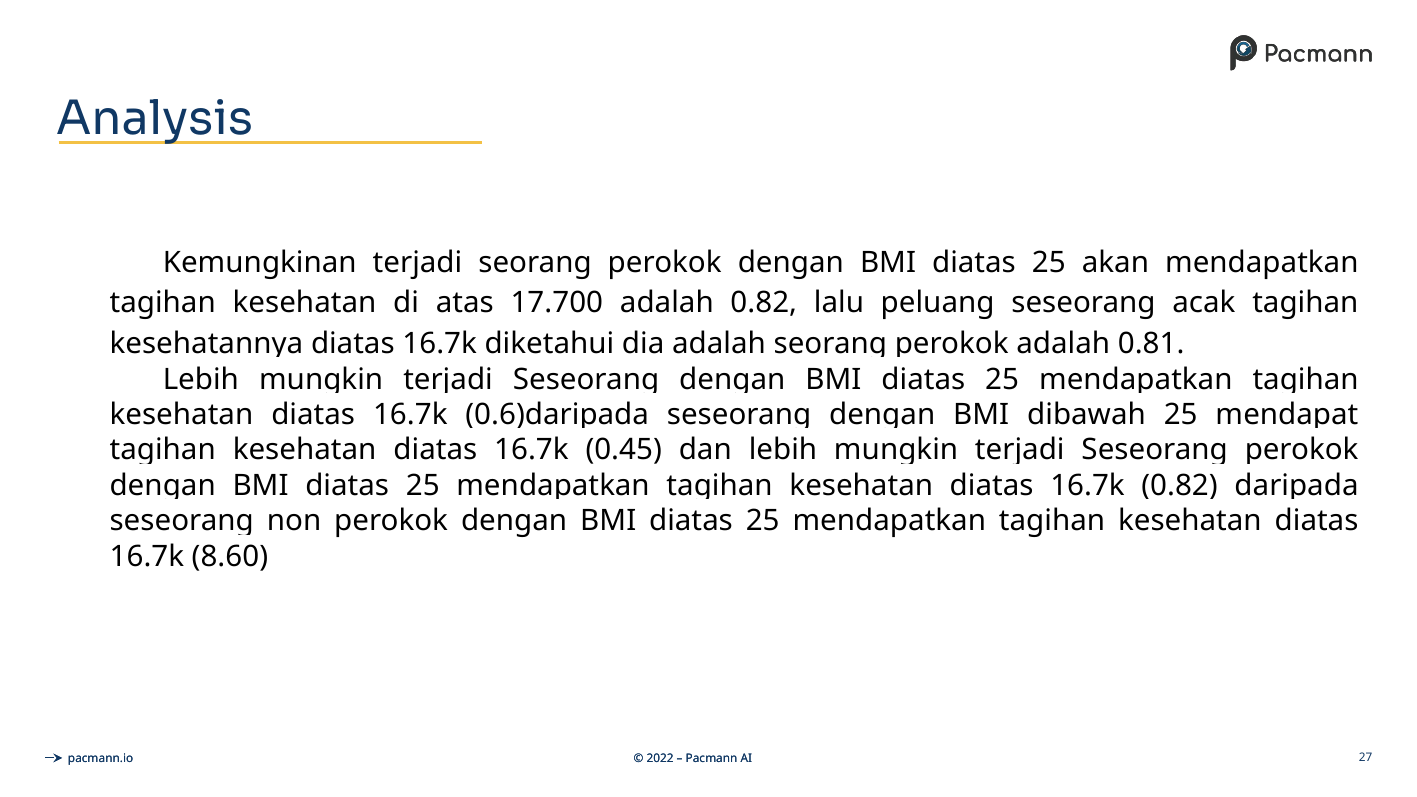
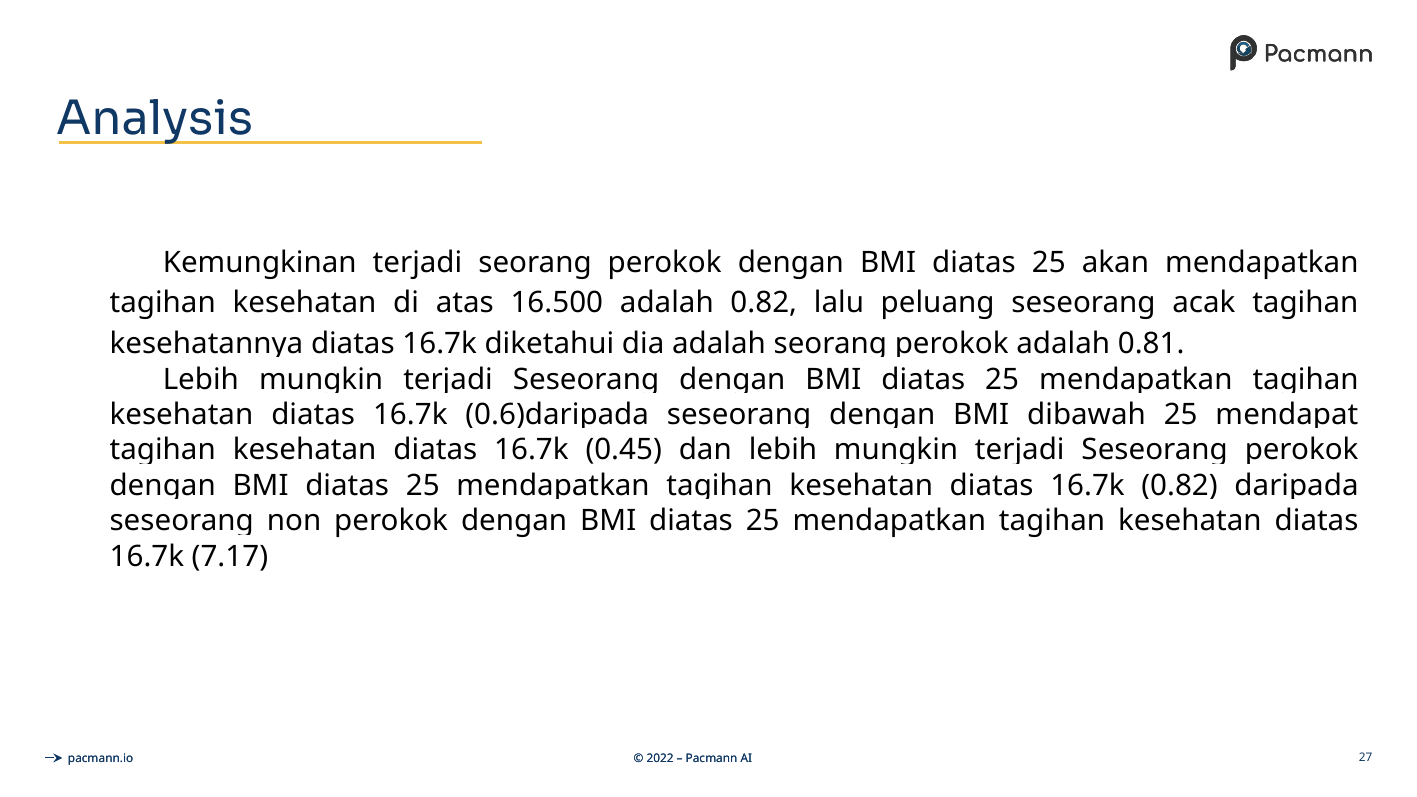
17.700: 17.700 -> 16.500 (557, 303)
8.60: 8.60 -> 7.17 (230, 557)
